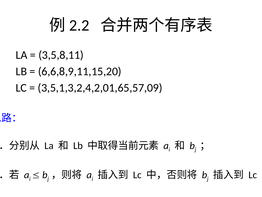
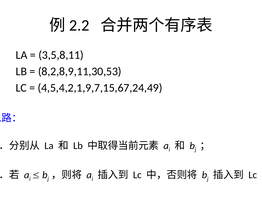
6,6,8,9,11,15,20: 6,6,8,9,11,15,20 -> 8,2,8,9,11,30,53 (80, 71)
3,5,1,3,2,4,2,01,65,57,09: 3,5,1,3,2,4,2,01,65,57,09 -> 4,5,4,2,1,9,7,15,67,24,49 (100, 88)
